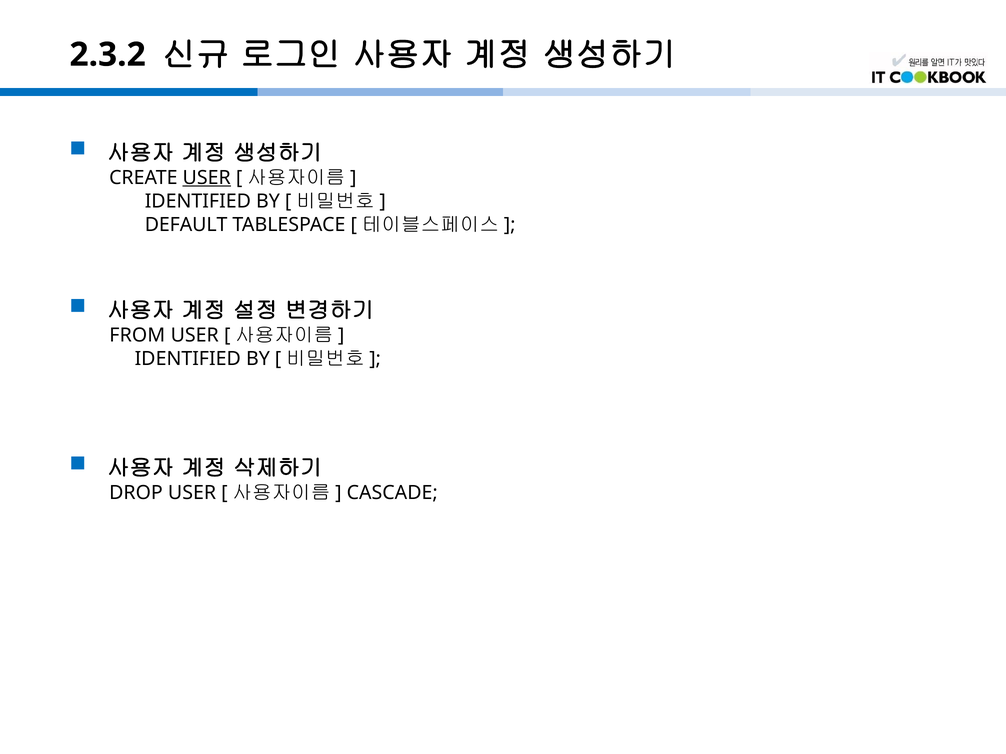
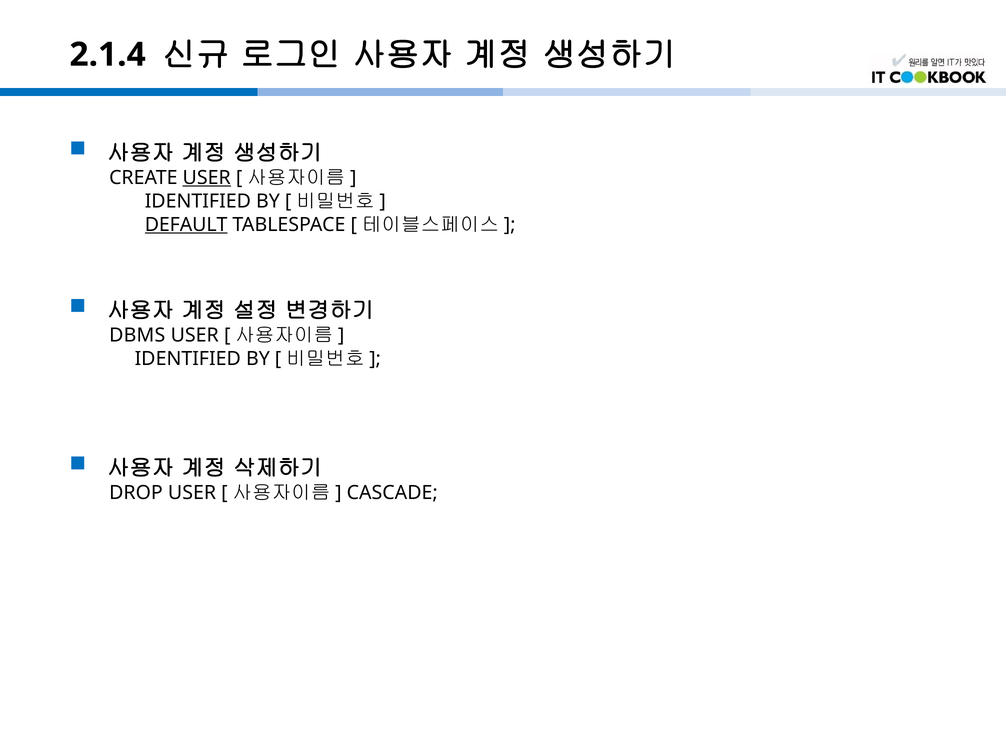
2.3.2: 2.3.2 -> 2.1.4 (108, 55)
DEFAULT underline: none -> present (186, 225)
FROM: FROM -> DBMS (137, 335)
